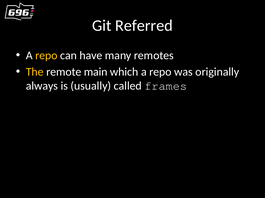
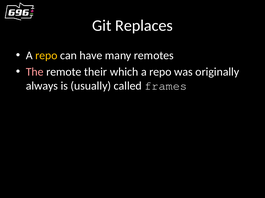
Referred: Referred -> Replaces (144, 26)
The colour: yellow -> pink (35, 72)
main: main -> their (96, 72)
